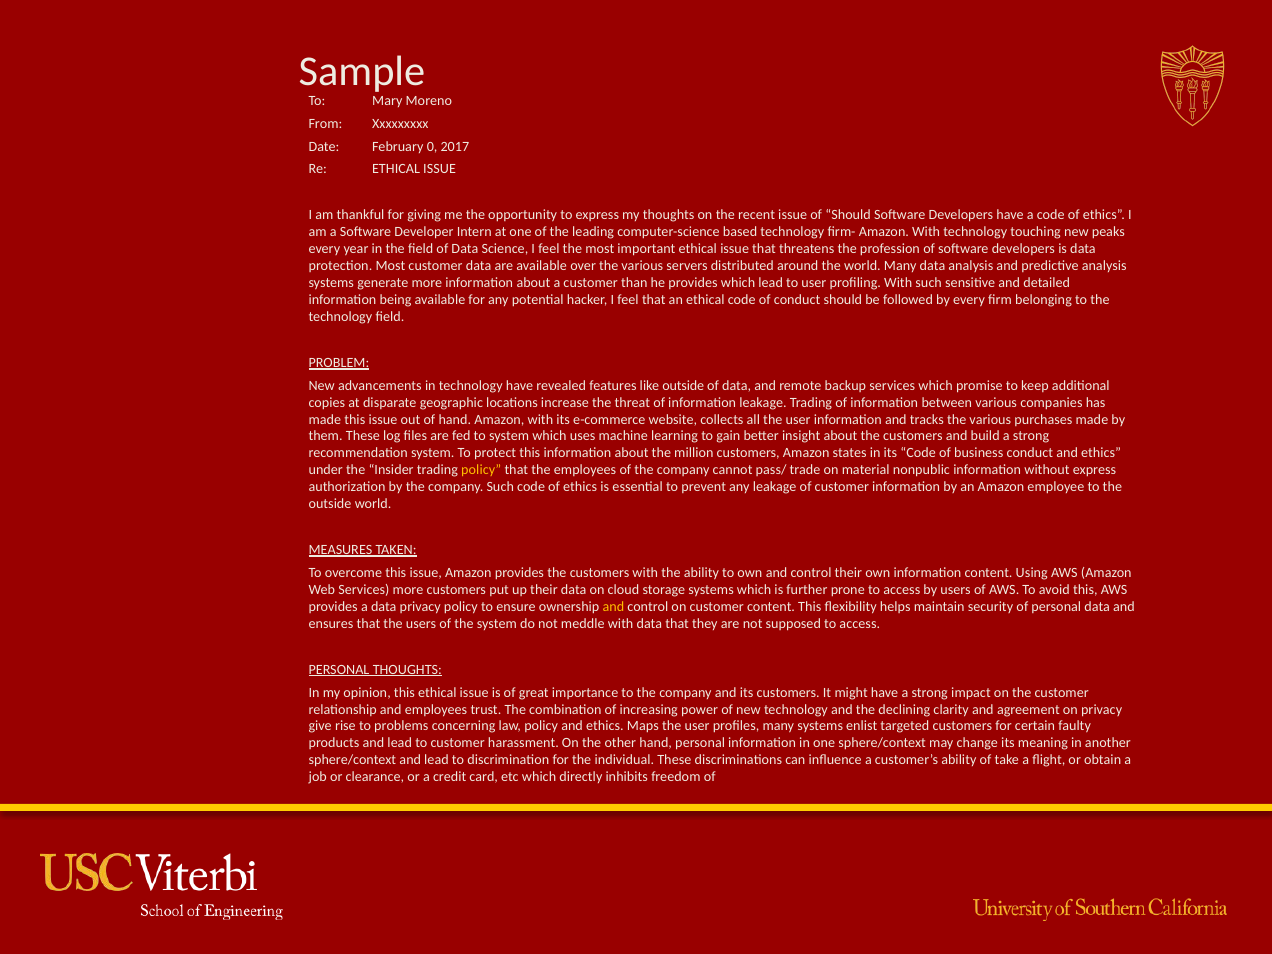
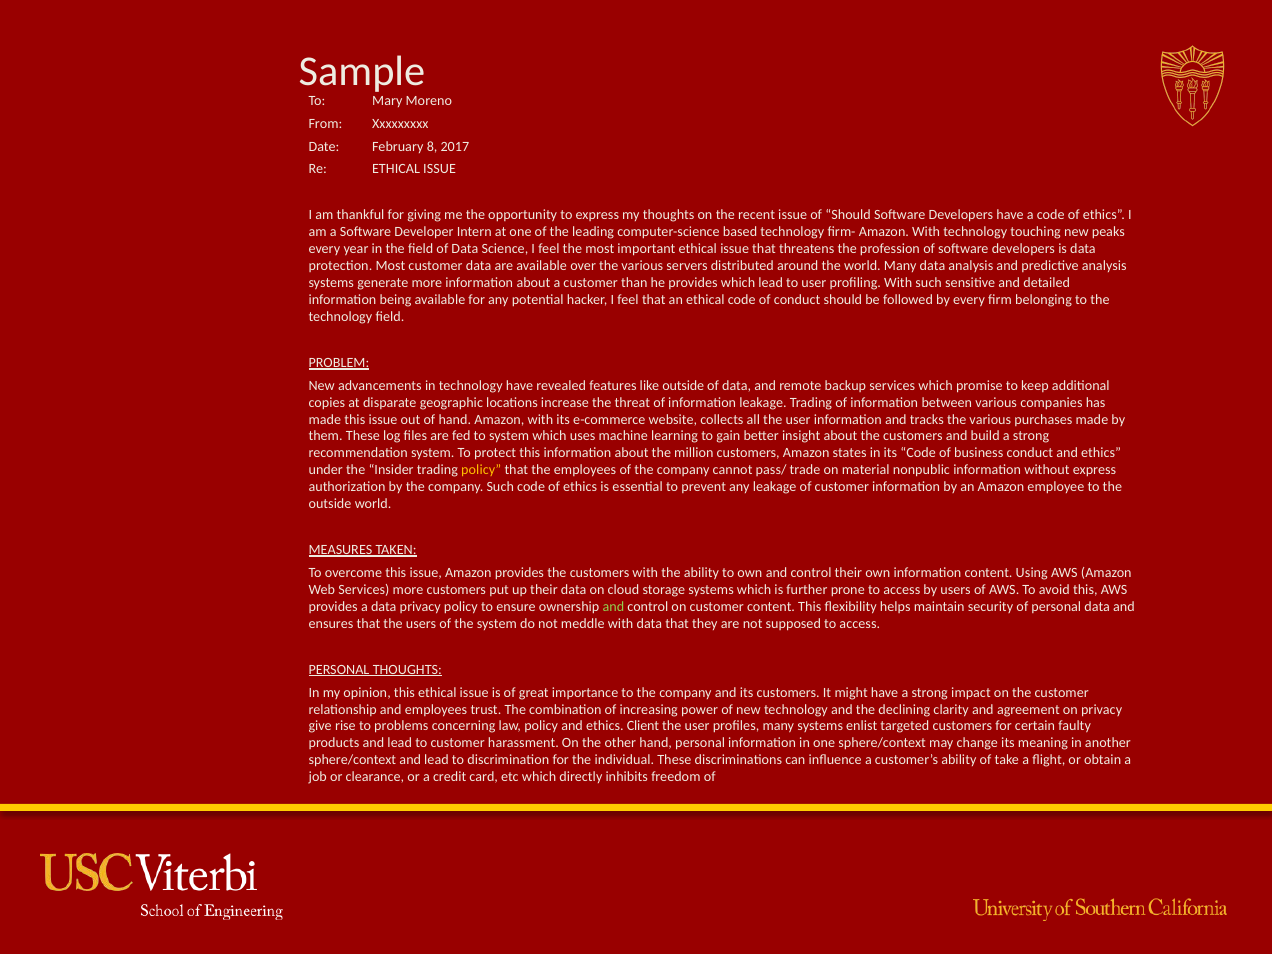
0: 0 -> 8 (432, 146)
and colour: yellow -> light green (613, 607)
Maps: Maps -> Client (643, 726)
